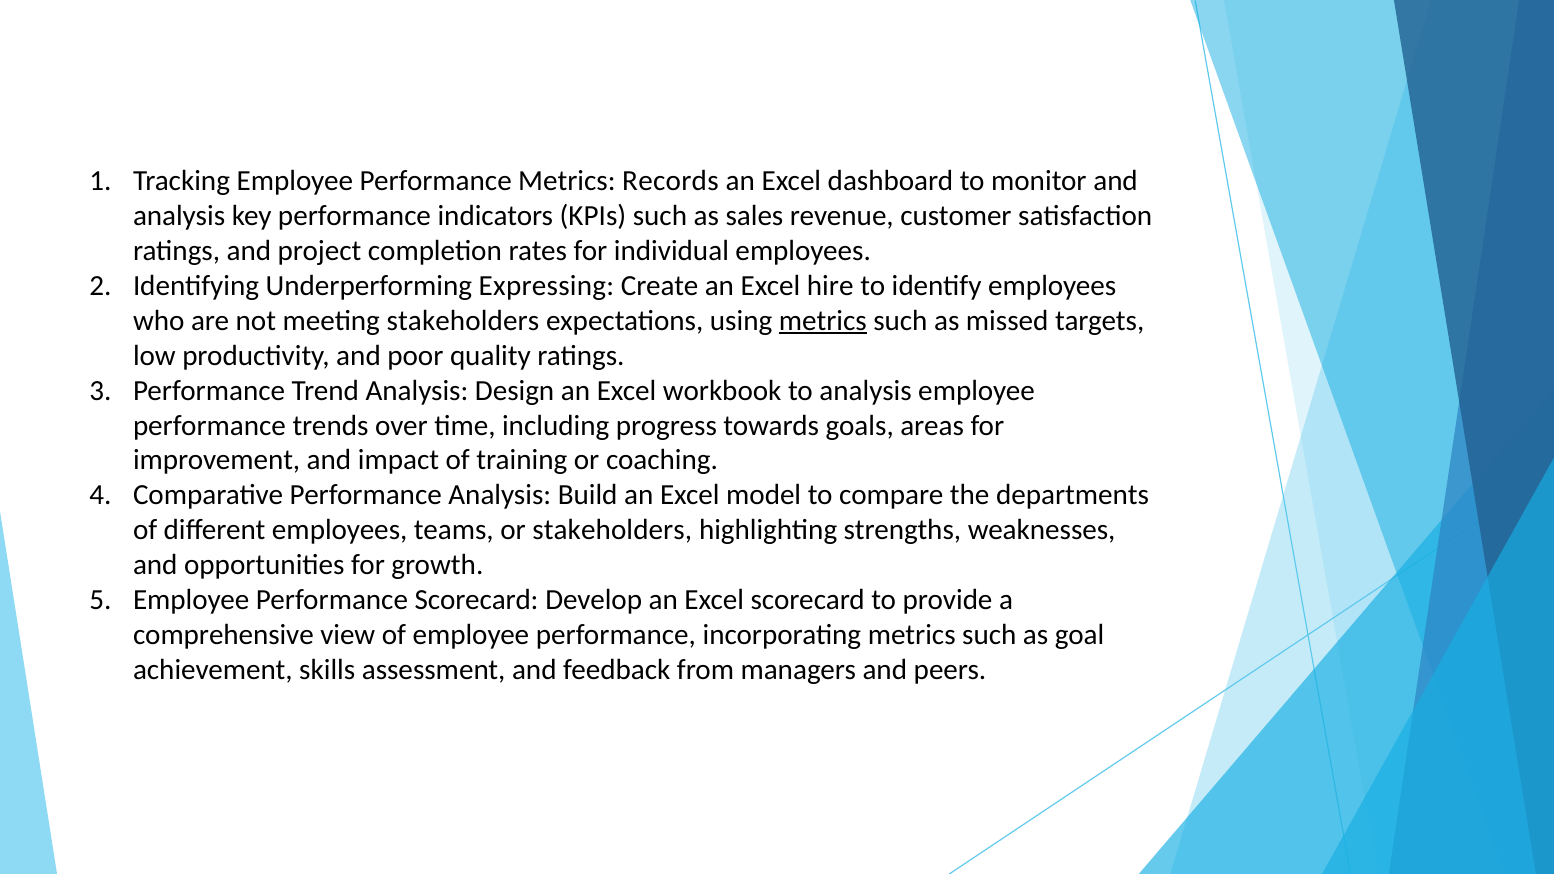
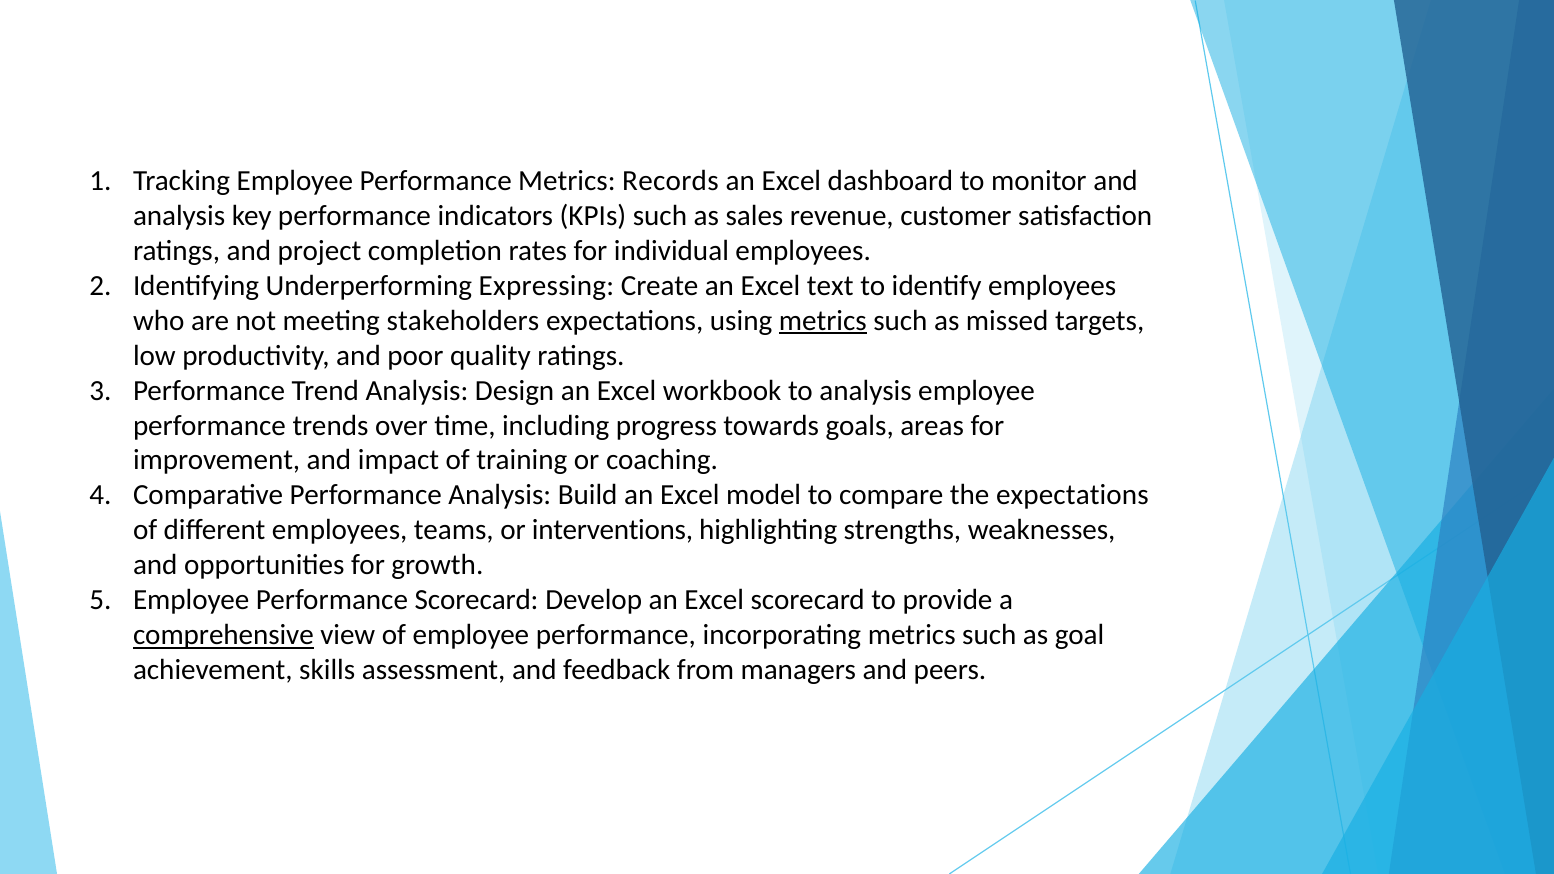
hire: hire -> text (830, 286)
the departments: departments -> expectations (1072, 495)
or stakeholders: stakeholders -> interventions (612, 530)
comprehensive underline: none -> present (223, 635)
